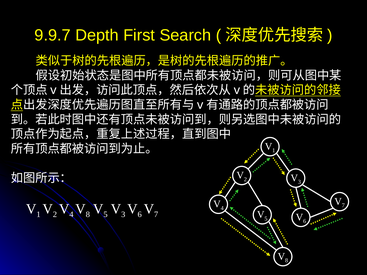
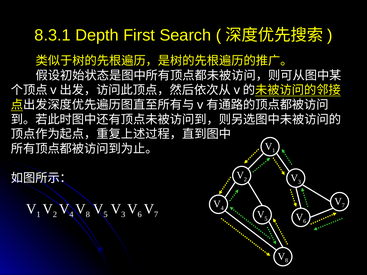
9.9.7: 9.9.7 -> 8.3.1 (53, 35)
